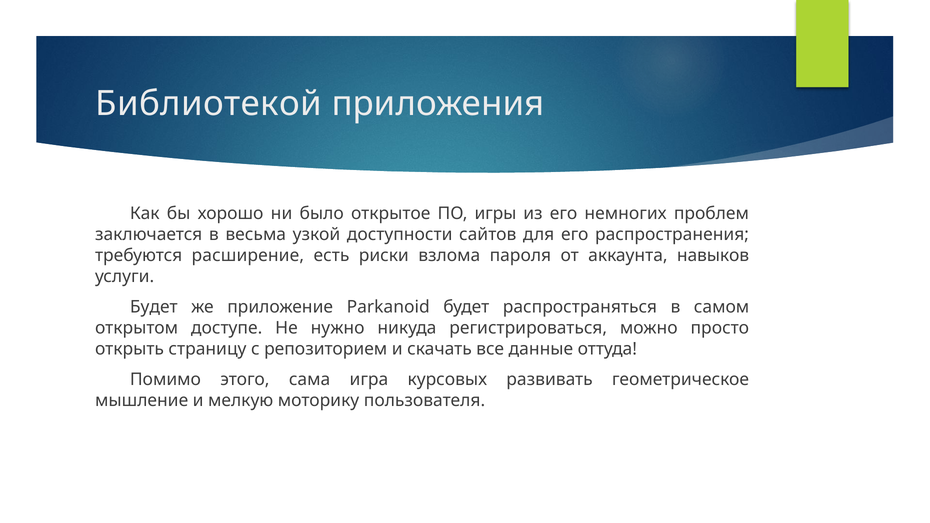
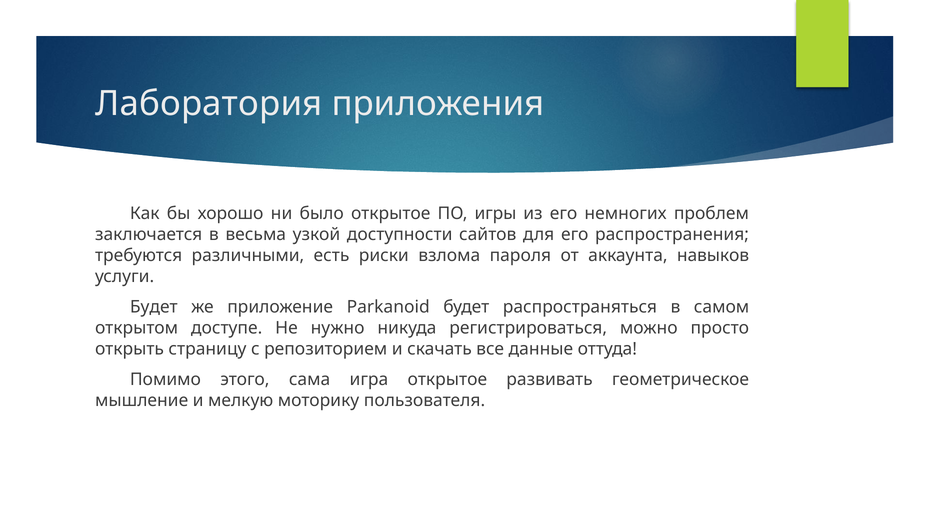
Библиотекой: Библиотекой -> Лаборатория (209, 104)
расширение: расширение -> различными (248, 256)
игра курсовых: курсовых -> открытое (447, 380)
